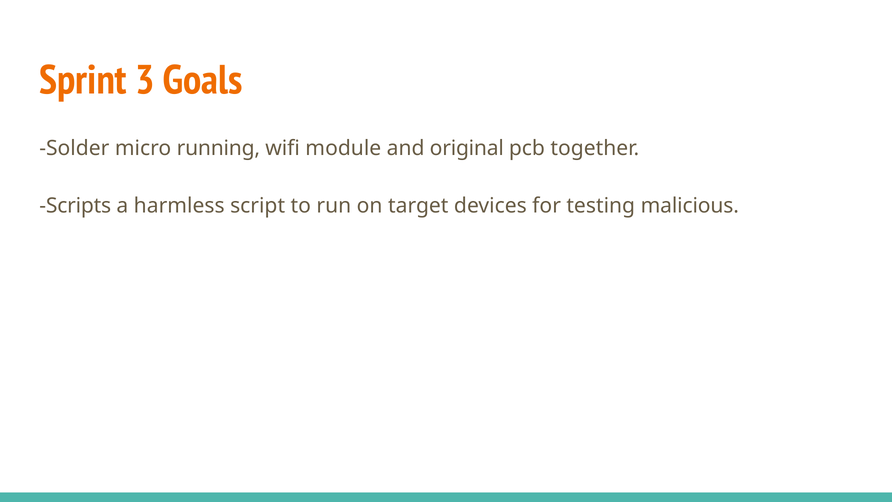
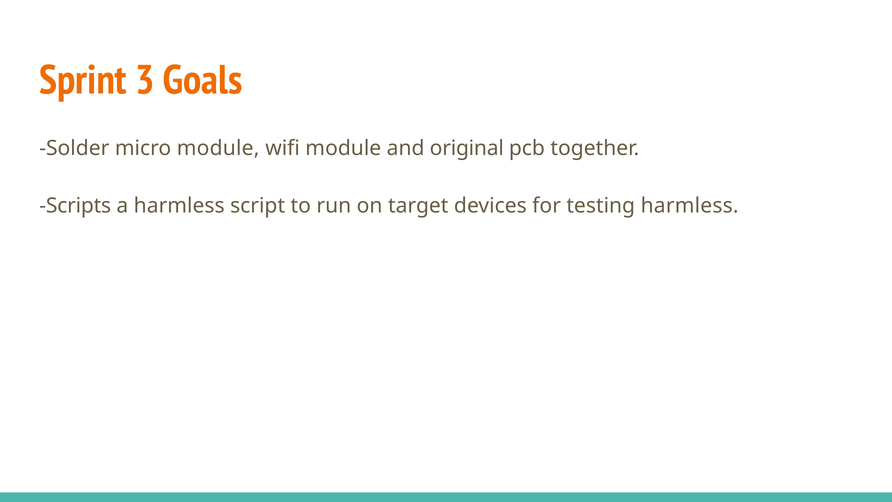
micro running: running -> module (218, 148)
testing malicious: malicious -> harmless (690, 206)
